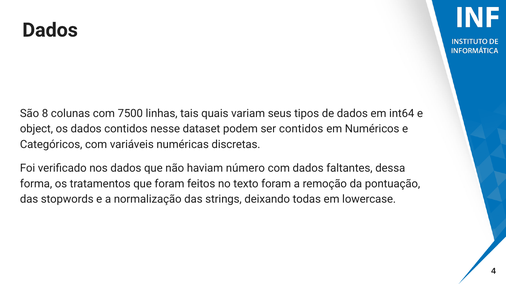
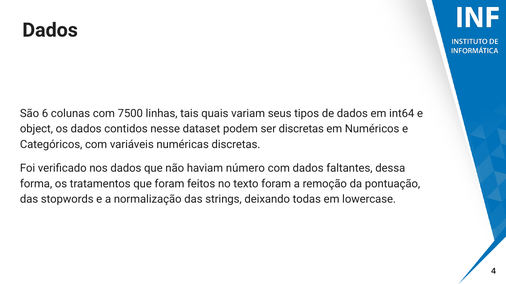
8: 8 -> 6 (45, 114)
ser contidos: contidos -> discretas (301, 129)
